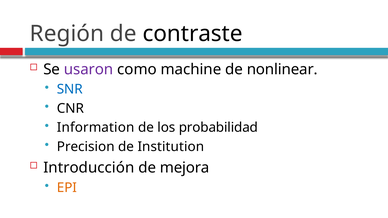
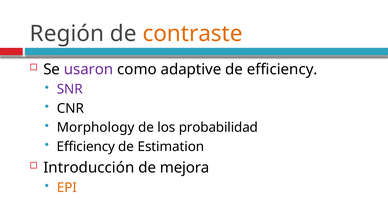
contraste colour: black -> orange (193, 34)
machine: machine -> adaptive (191, 69)
de nonlinear: nonlinear -> efficiency (282, 69)
SNR colour: blue -> purple (70, 89)
Information: Information -> Morphology (96, 128)
Precision: Precision -> Efficiency (86, 147)
Institution: Institution -> Estimation (171, 147)
